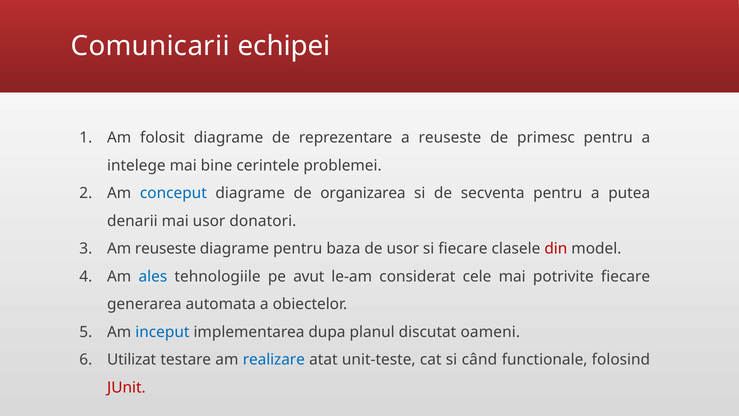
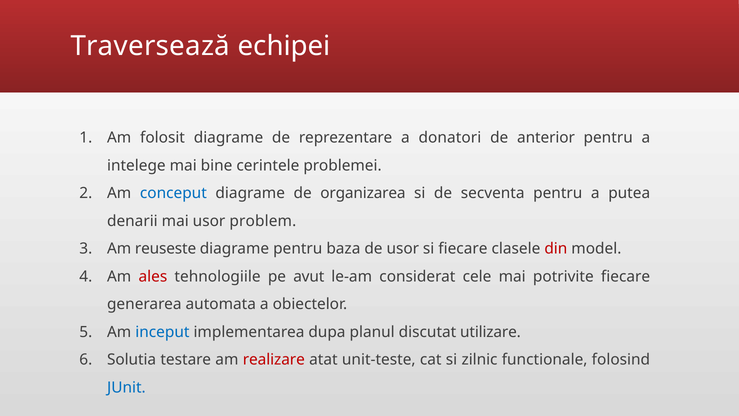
Comunicarii: Comunicarii -> Traversează (150, 46)
a reuseste: reuseste -> donatori (450, 138)
primesc: primesc -> anterior (546, 138)
donatori: donatori -> problem (263, 221)
ales colour: blue -> red (153, 276)
oameni: oameni -> utilizare (490, 332)
Utilizat: Utilizat -> Solutia (132, 359)
realizare colour: blue -> red (274, 359)
când: când -> zilnic (480, 359)
JUnit colour: red -> blue (126, 387)
